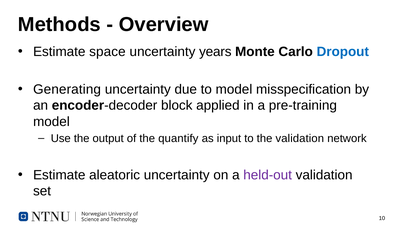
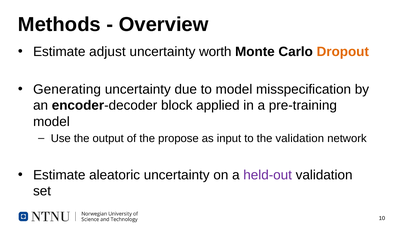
space: space -> adjust (107, 52)
years: years -> worth (215, 52)
Dropout colour: blue -> orange (343, 52)
quantify: quantify -> propose (178, 139)
